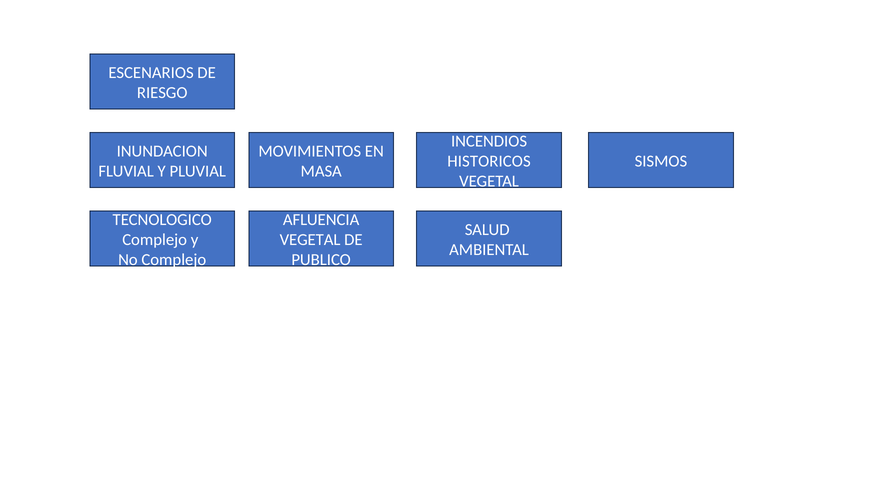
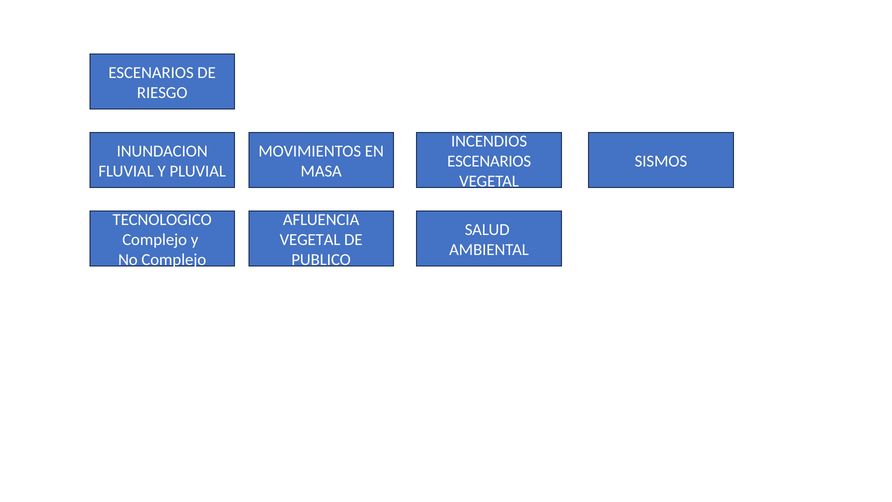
HISTORICOS: HISTORICOS -> ESCENARIOS (489, 161)
